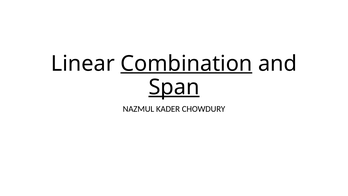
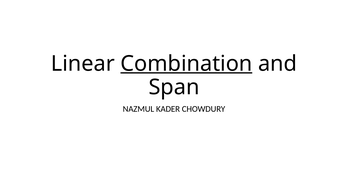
Span underline: present -> none (174, 87)
